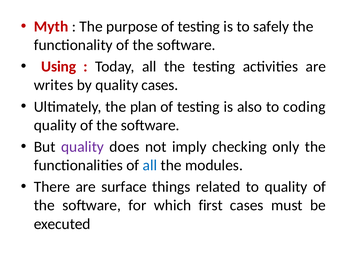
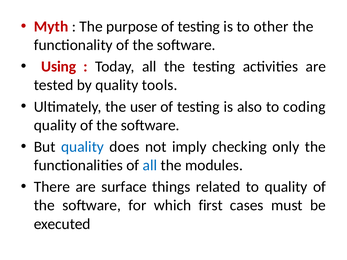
safely: safely -> other (271, 27)
writes: writes -> tested (54, 85)
quality cases: cases -> tools (160, 85)
plan: plan -> user (143, 107)
quality colour: purple -> blue (82, 147)
